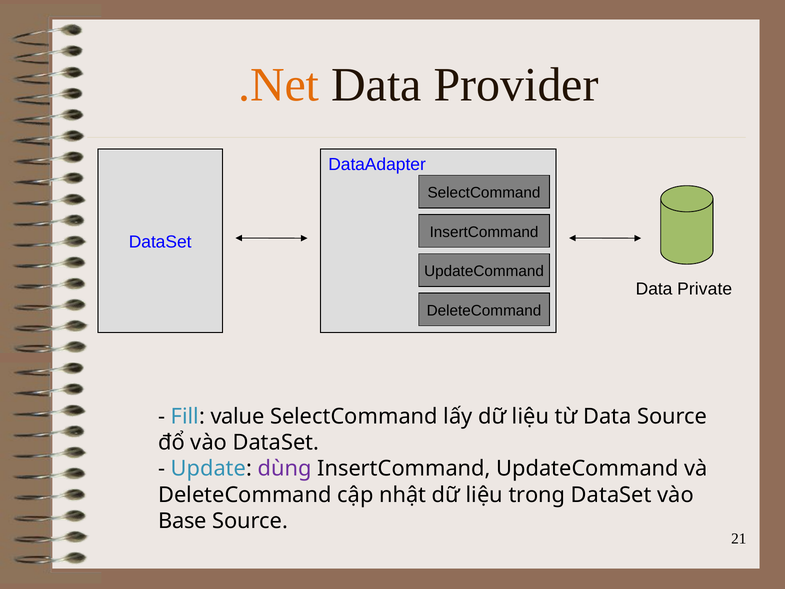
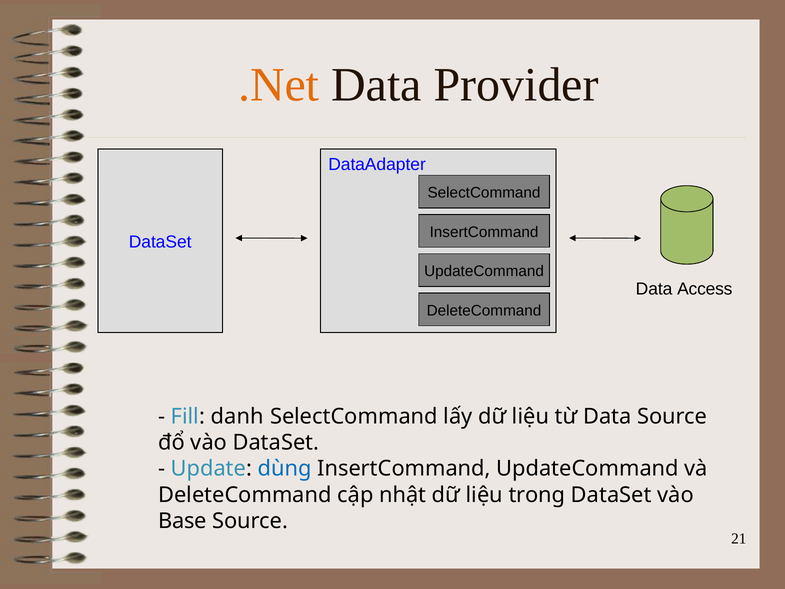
Private: Private -> Access (705, 289)
value: value -> danh (237, 416)
dùng colour: purple -> blue (285, 469)
